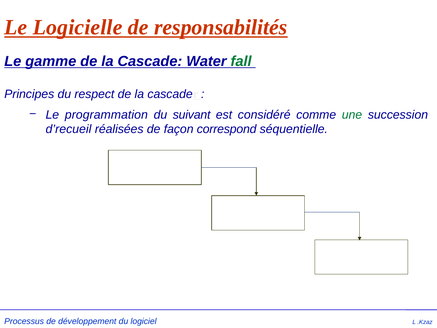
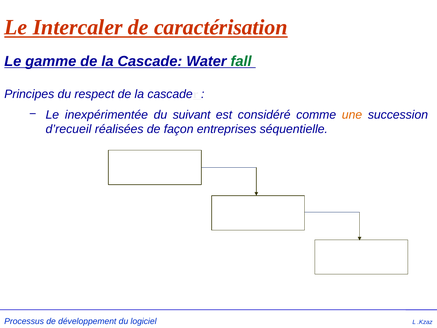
Logicielle: Logicielle -> Intercaler (78, 27)
responsabilités: responsabilités -> caractérisation (221, 27)
programmation: programmation -> inexpérimentée (106, 115)
une colour: green -> orange (352, 115)
correspond: correspond -> entreprises (227, 129)
